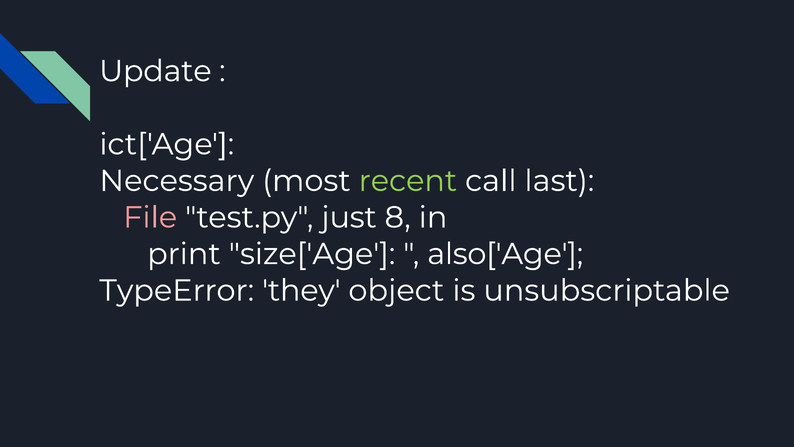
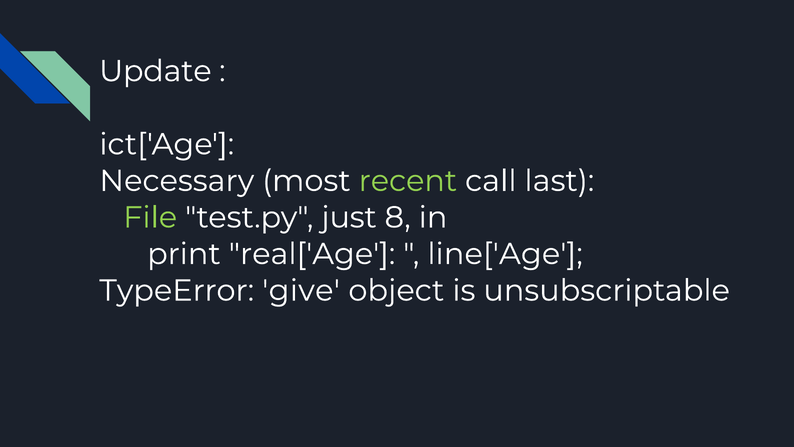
File colour: pink -> light green (150, 217)
size['Age: size['Age -> real['Age (312, 254)
also['Age: also['Age -> line['Age (505, 254)
they: they -> give (301, 290)
